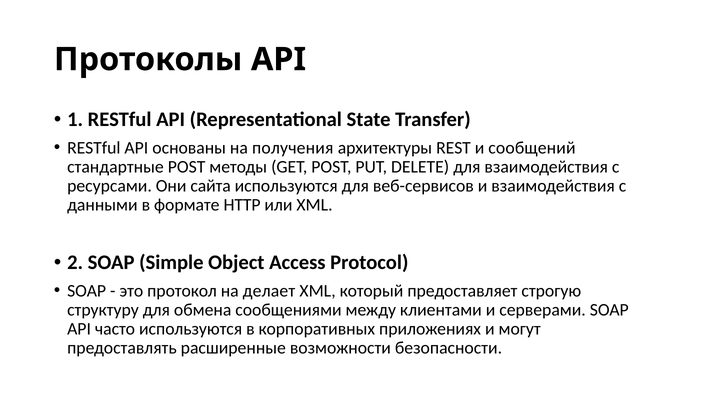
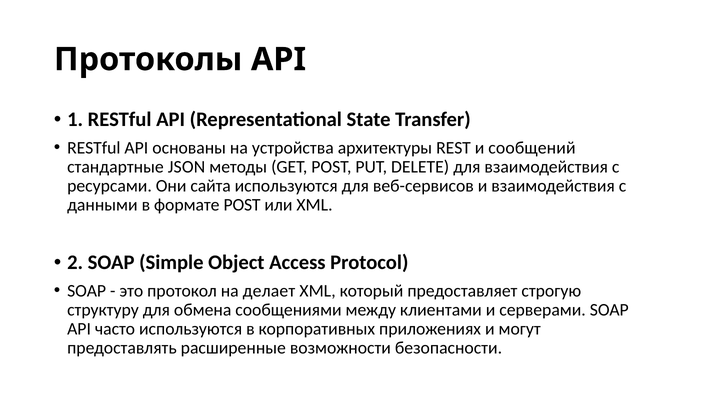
получения: получения -> устройства (293, 148)
стандартные POST: POST -> JSON (187, 167)
формате HTTP: HTTP -> POST (242, 205)
